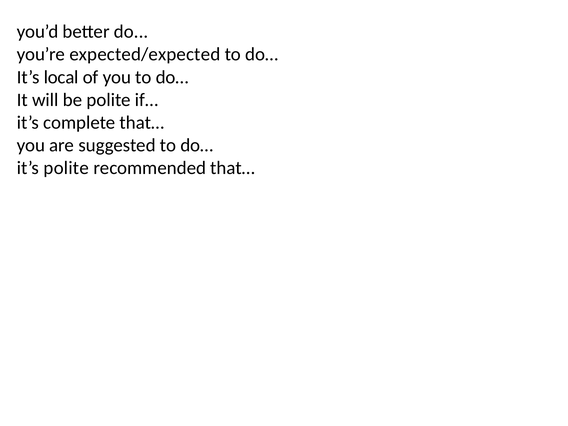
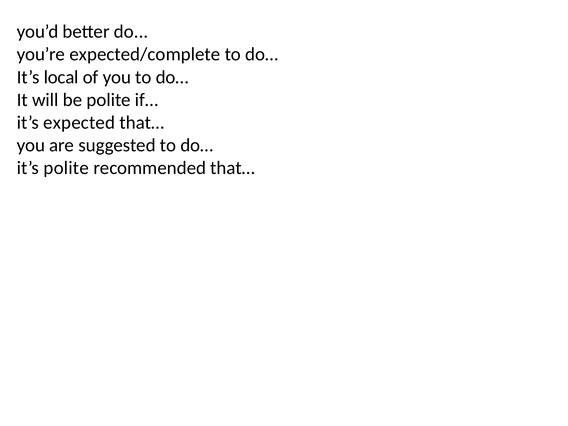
expected/expected: expected/expected -> expected/complete (145, 54)
complete: complete -> expected (79, 123)
